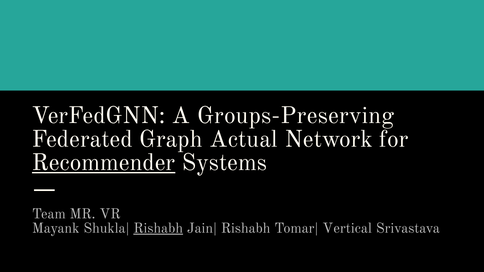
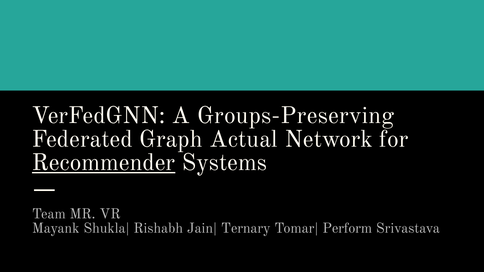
Rishabh underline: present -> none (158, 228)
Rishabh: Rishabh -> Ternary (246, 228)
Vertical: Vertical -> Perform (347, 228)
